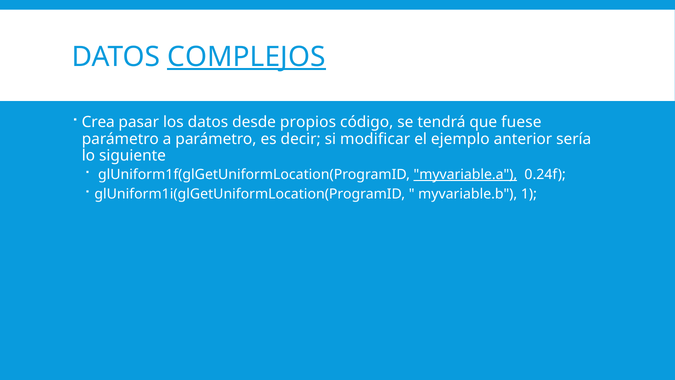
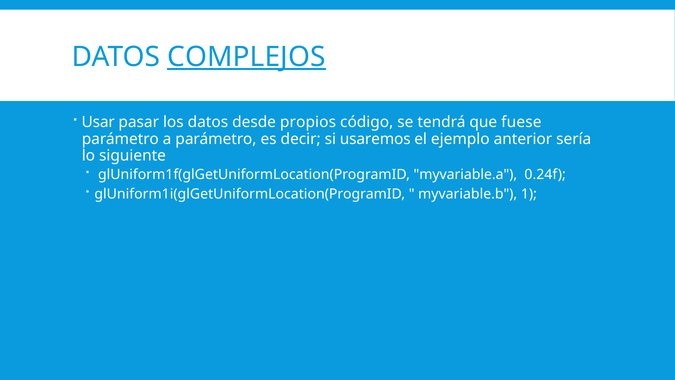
Crea: Crea -> Usar (98, 122)
modificar: modificar -> usaremos (375, 139)
myvariable.a underline: present -> none (465, 174)
